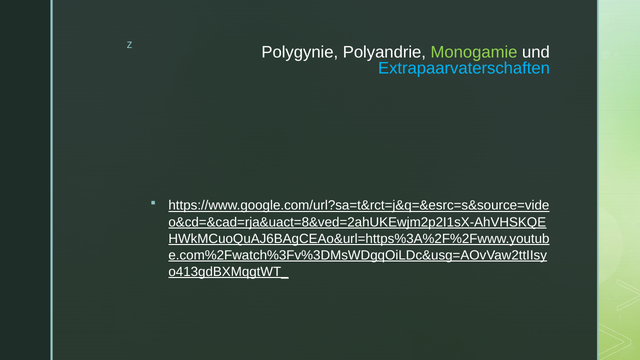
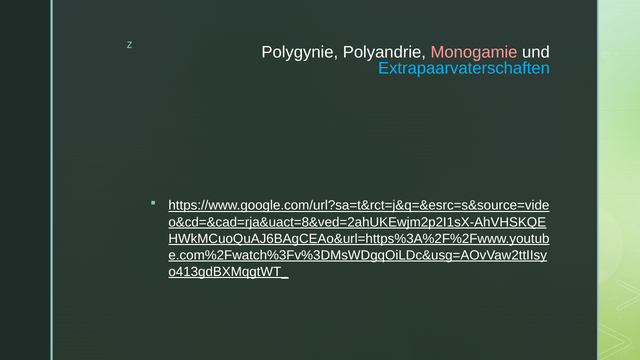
Monogamie colour: light green -> pink (474, 52)
